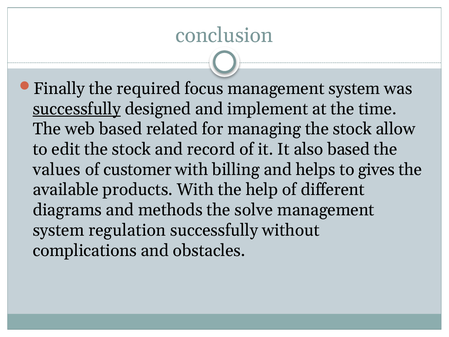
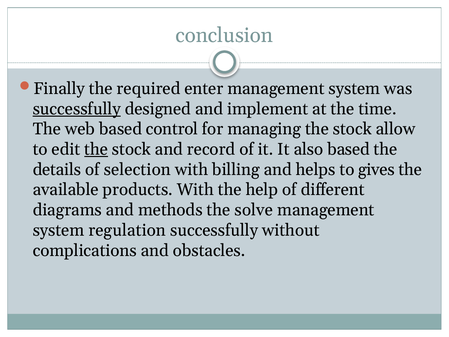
focus: focus -> enter (204, 88)
related: related -> control (172, 129)
the underline: none -> present (96, 149)
values: values -> details (57, 169)
customer: customer -> selection (137, 169)
